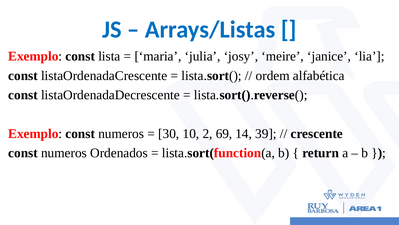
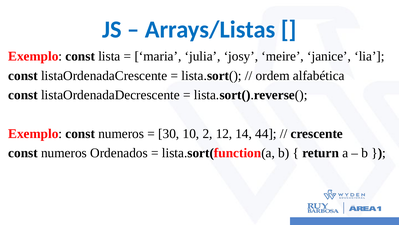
69: 69 -> 12 (224, 133)
39: 39 -> 44 (266, 133)
